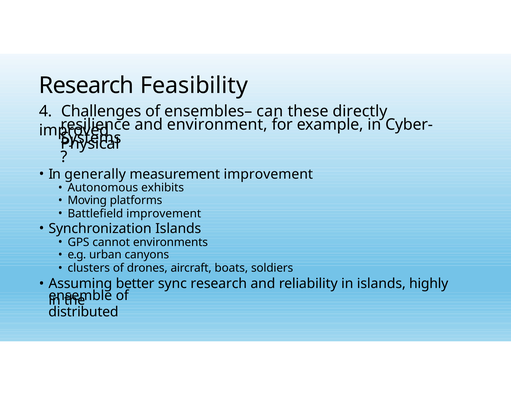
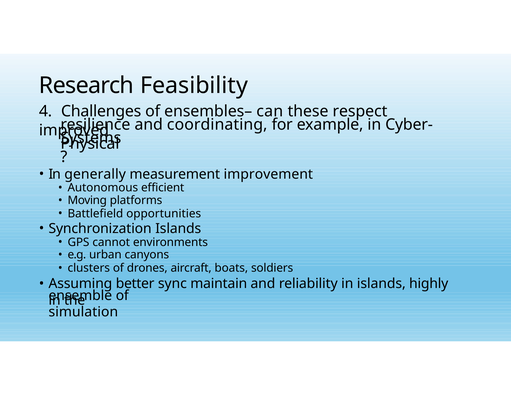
directly: directly -> respect (360, 111)
environment: environment -> coordinating (217, 125)
exhibits: exhibits -> efficient (163, 188)
Battlefield improvement: improvement -> opportunities (164, 213)
sync research: research -> maintain (219, 284)
distributed: distributed -> simulation (83, 312)
